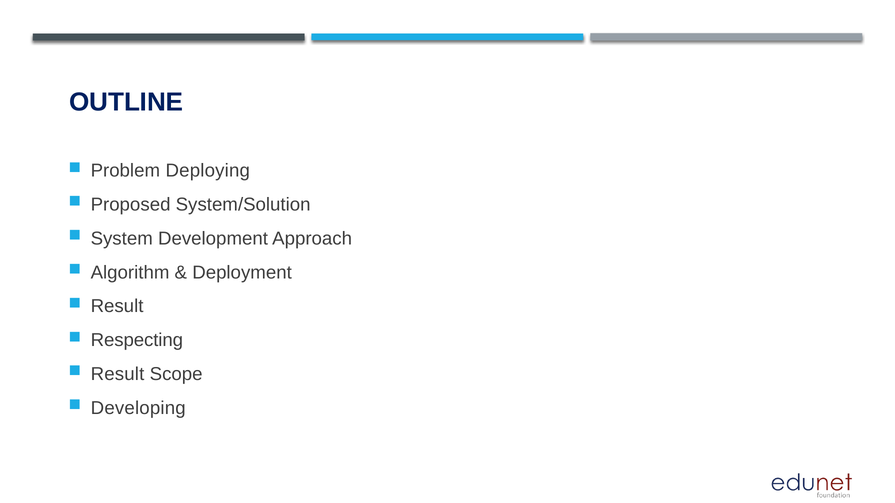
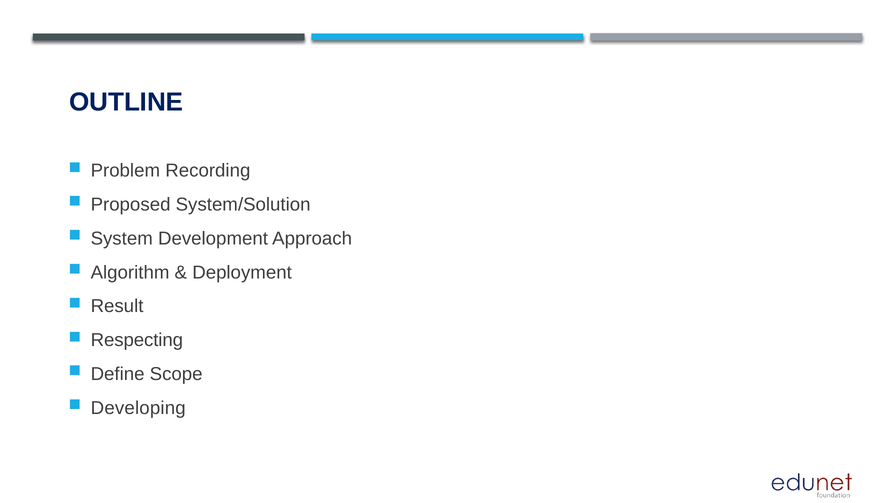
Deploying: Deploying -> Recording (208, 171)
Result: Result -> Define (118, 374)
